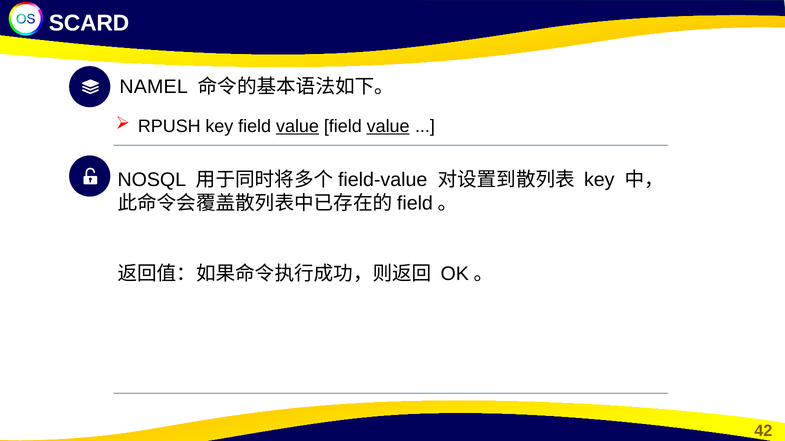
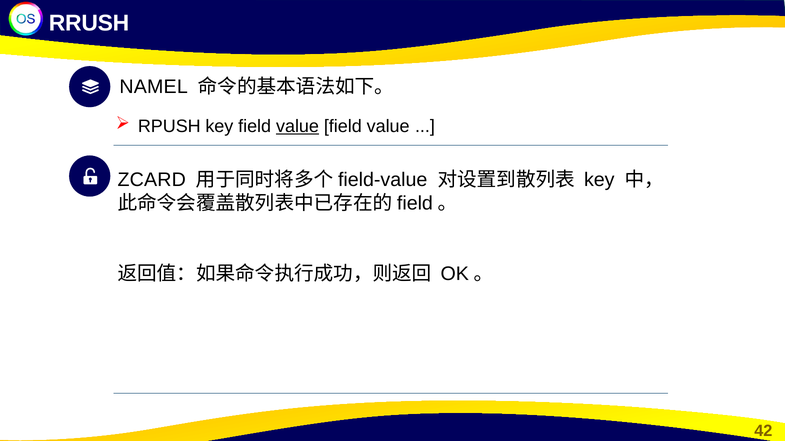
SCARD: SCARD -> RRUSH (89, 23)
value underline: present -> none (388, 126)
NOSQL: NOSQL -> ZCARD (152, 180)
